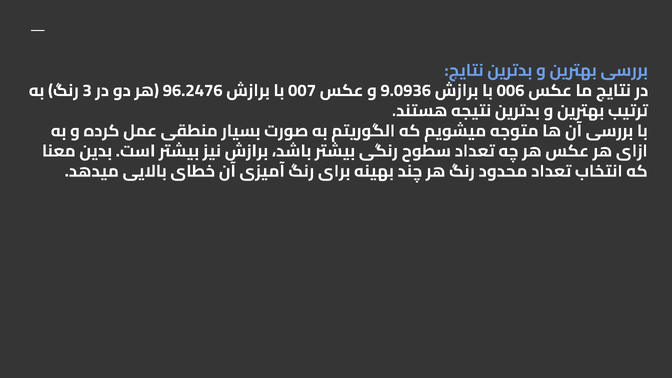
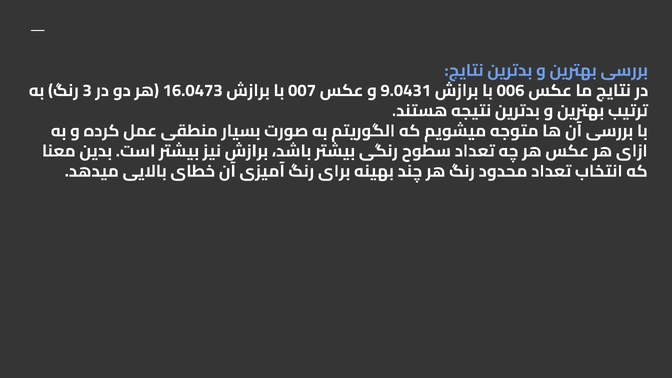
96.2476: 96.2476 -> 16.0473 (193, 90)
9.0936: 9.0936 -> 9.0431 (406, 90)
